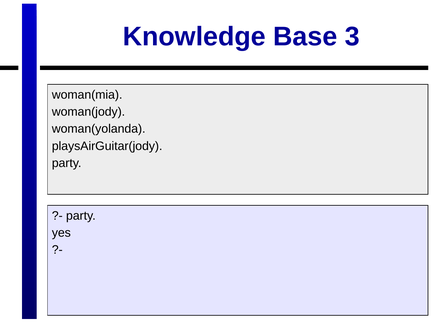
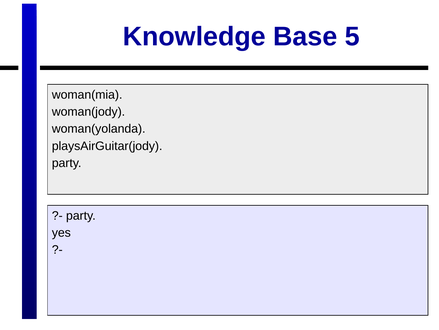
3: 3 -> 5 (352, 37)
